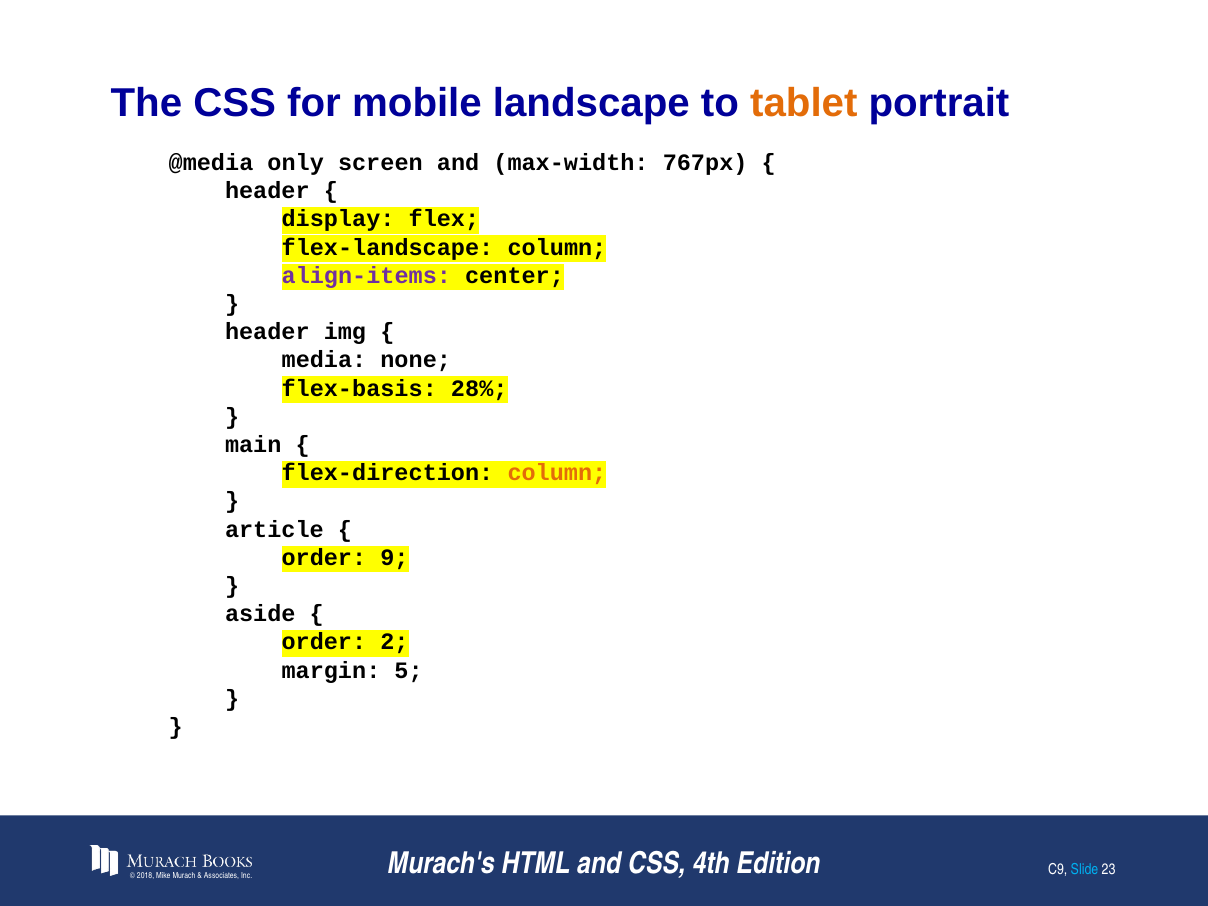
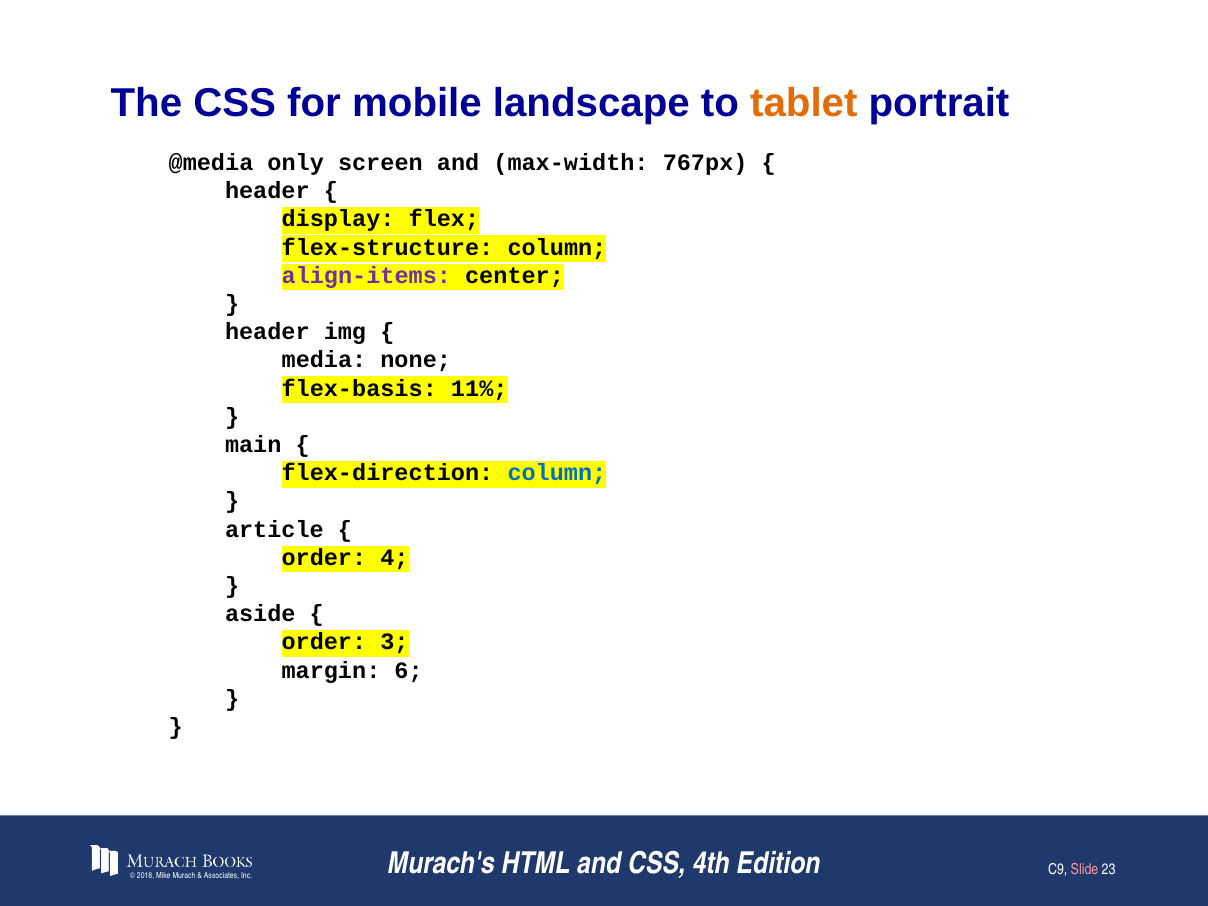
flex-landscape: flex-landscape -> flex-structure (387, 247)
28%: 28% -> 11% (479, 388)
column colour: orange -> blue (557, 473)
9: 9 -> 4 (395, 558)
2: 2 -> 3 (395, 642)
5: 5 -> 6 (409, 670)
Slide colour: light blue -> pink (1085, 869)
